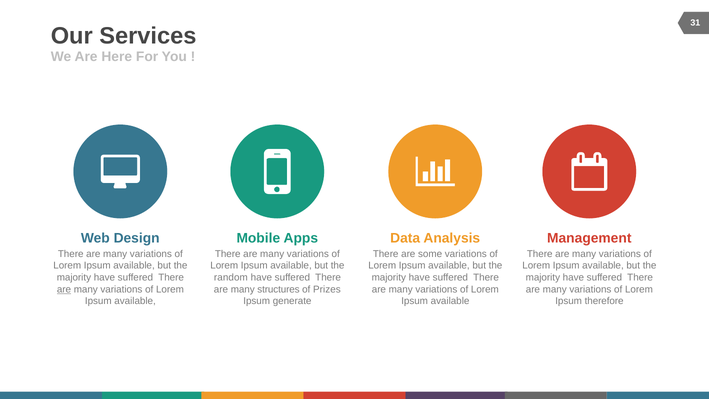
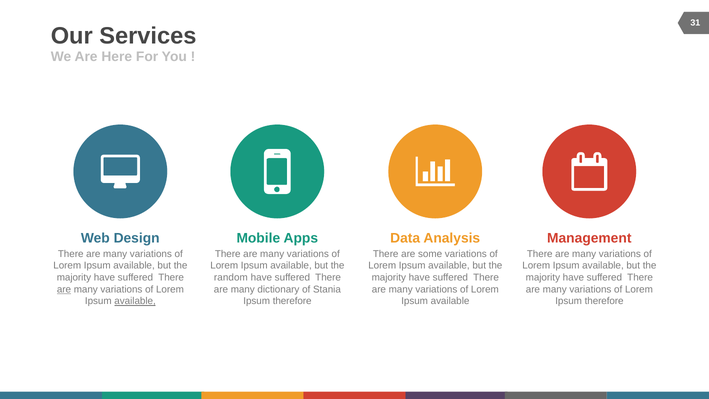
structures: structures -> dictionary (278, 289)
Prizes: Prizes -> Stania (327, 289)
available underline: none -> present (135, 301)
generate: generate -> therefore (292, 301)
